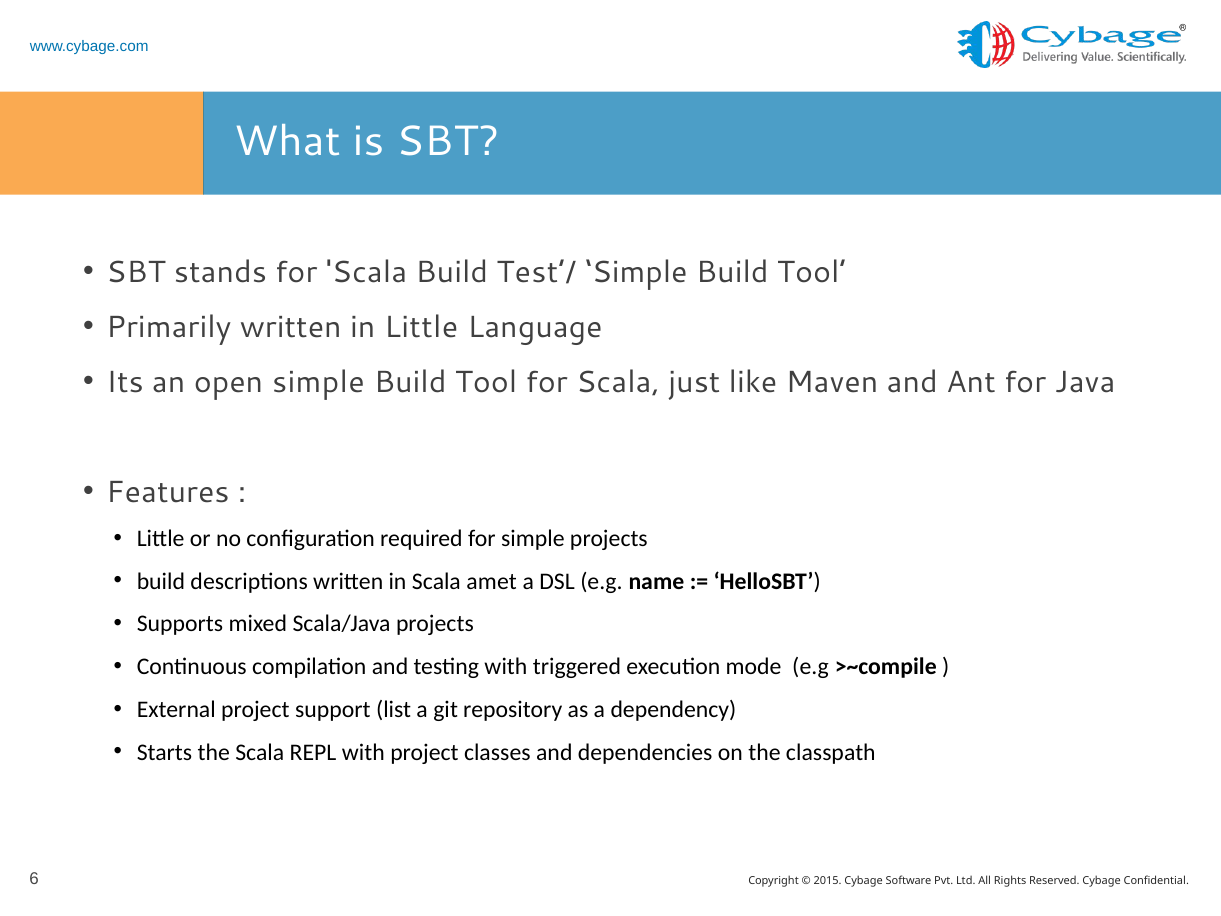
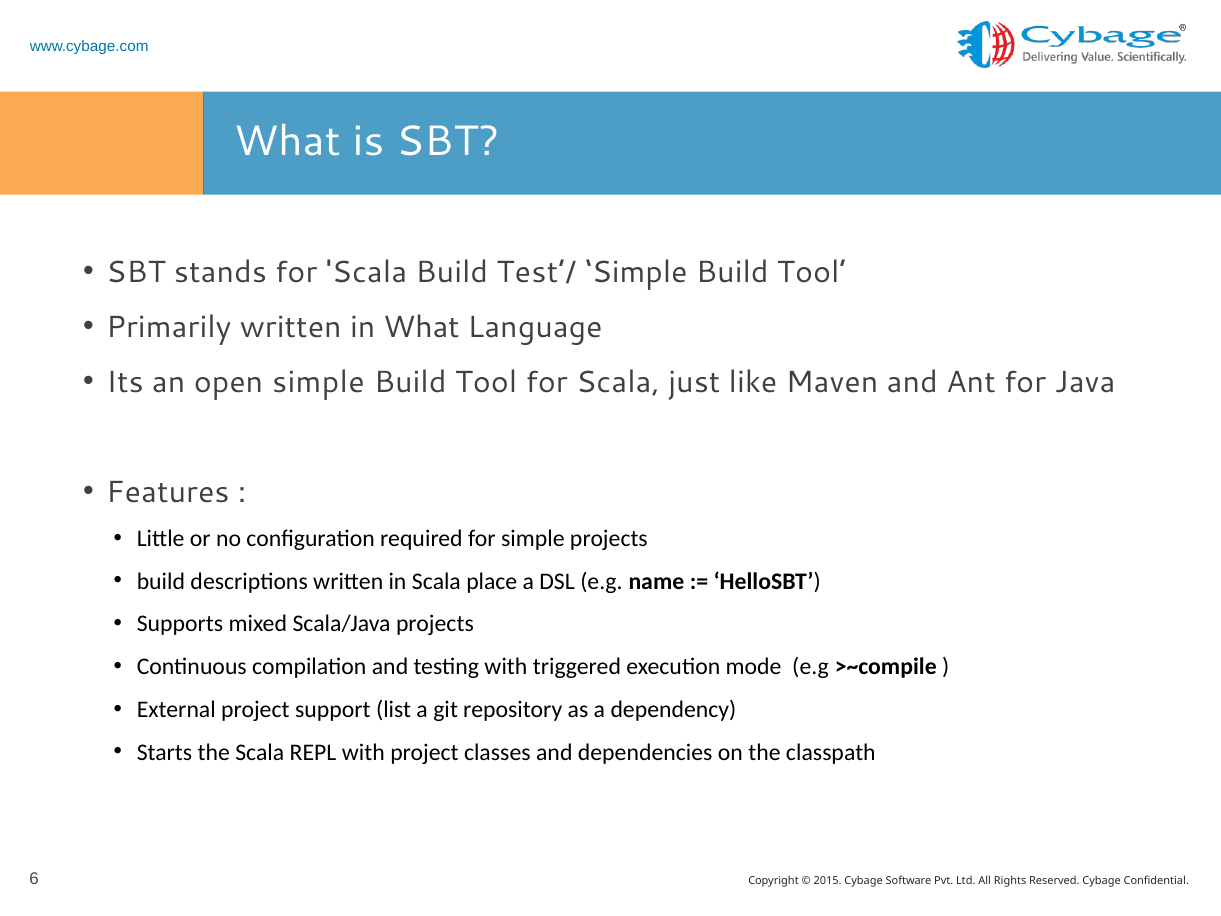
in Little: Little -> What (421, 327)
amet: amet -> place (492, 581)
